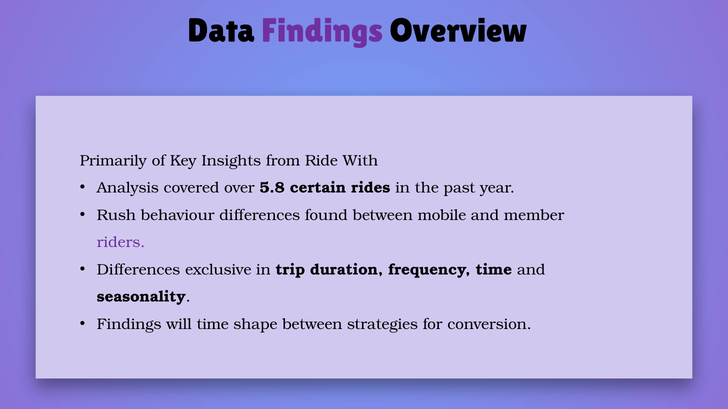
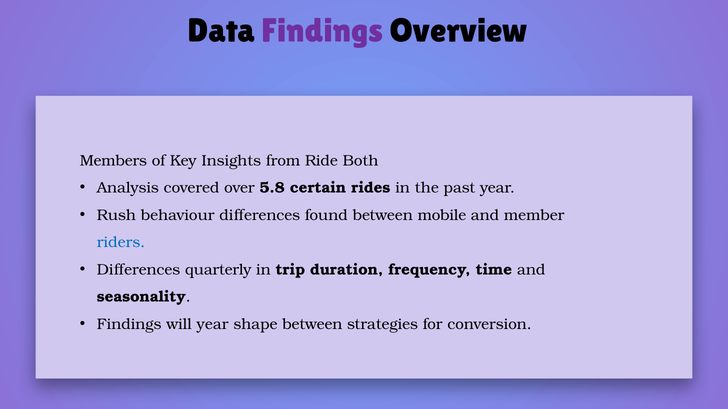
Primarily: Primarily -> Members (113, 161)
With: With -> Both (361, 161)
riders colour: purple -> blue (121, 243)
exclusive: exclusive -> quarterly (218, 270)
will time: time -> year (213, 325)
